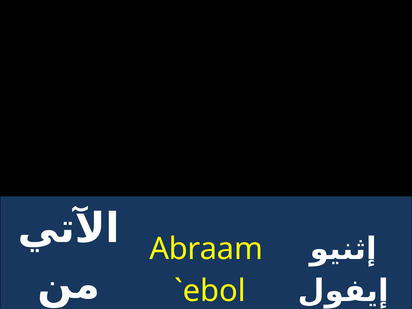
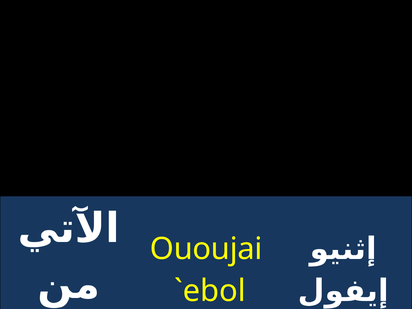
Abraam: Abraam -> Ououjai (206, 249)
